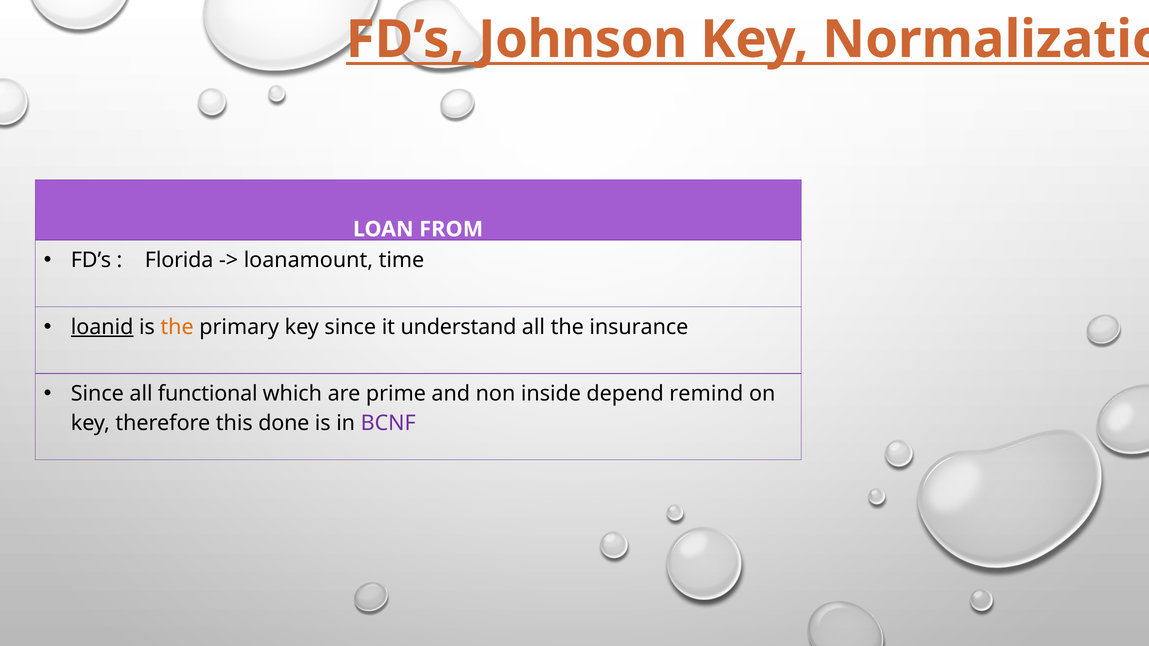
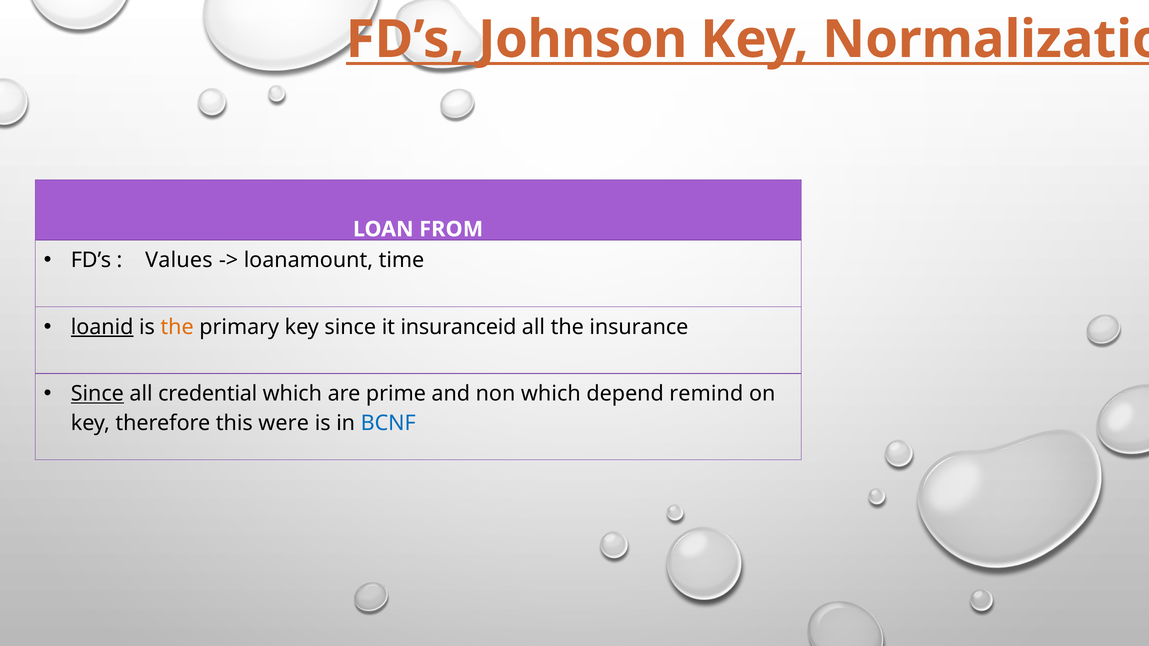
Florida: Florida -> Values (179, 260)
understand: understand -> insuranceid (458, 327)
Since underline: none -> present (97, 394)
functional: functional -> credential (208, 394)
non inside: inside -> which (551, 394)
done: done -> were (284, 423)
BCNF colour: purple -> blue (388, 423)
